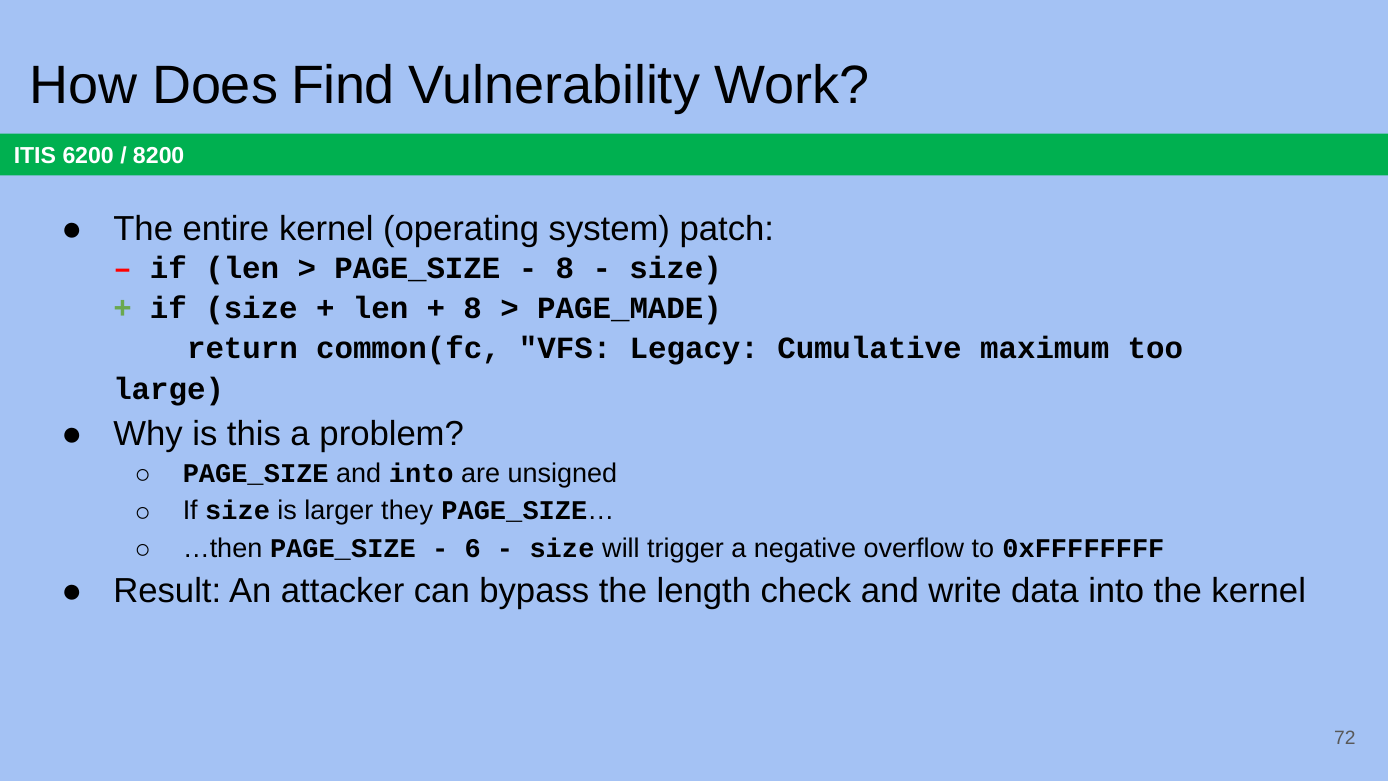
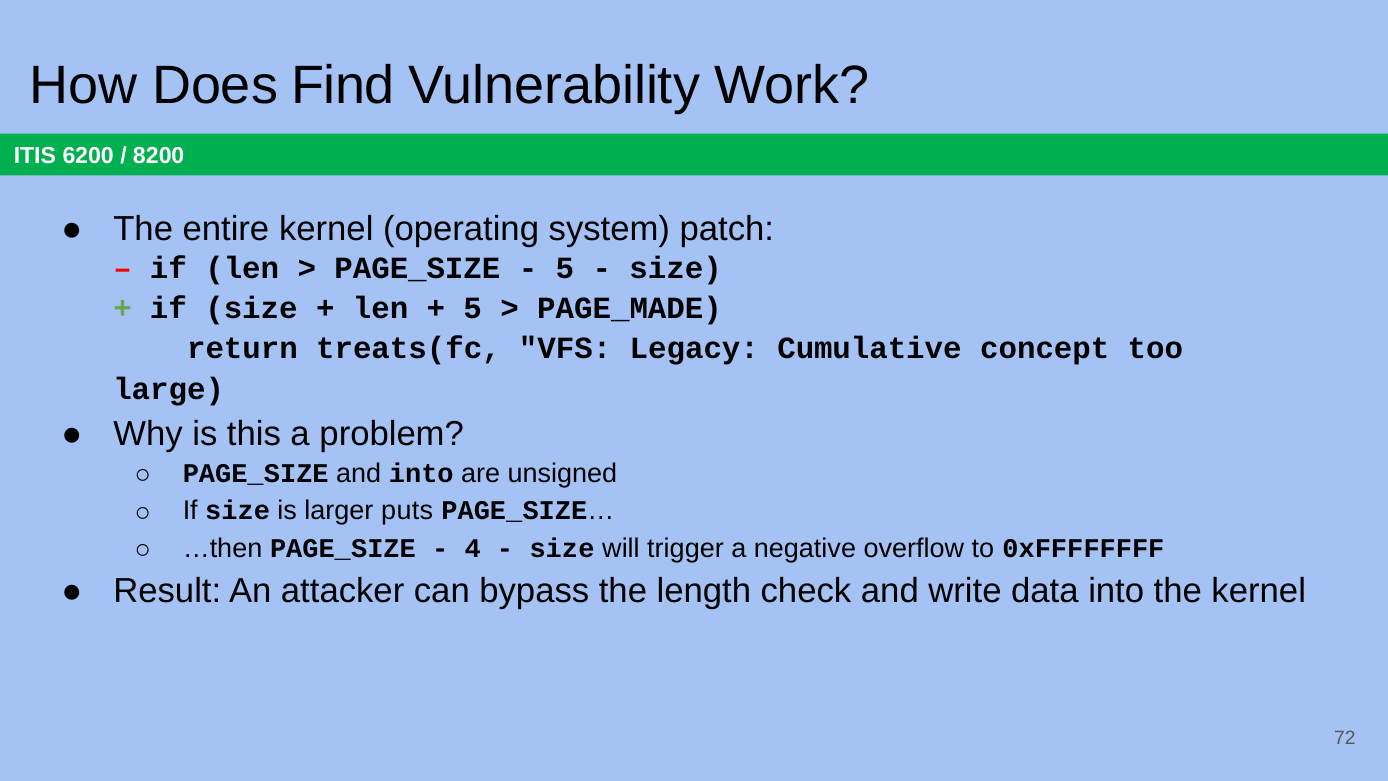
8: 8 -> 5 (565, 268)
8: 8 -> 5 (473, 309)
common(fc: common(fc -> treats(fc (408, 349)
maximum: maximum -> concept (1045, 349)
they: they -> puts (407, 511)
6: 6 -> 4 (473, 548)
